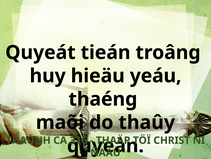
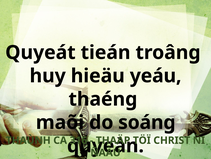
thaûy: thaûy -> soáng (147, 122)
